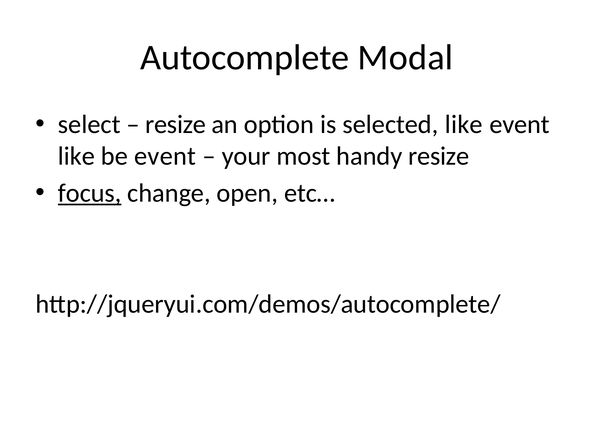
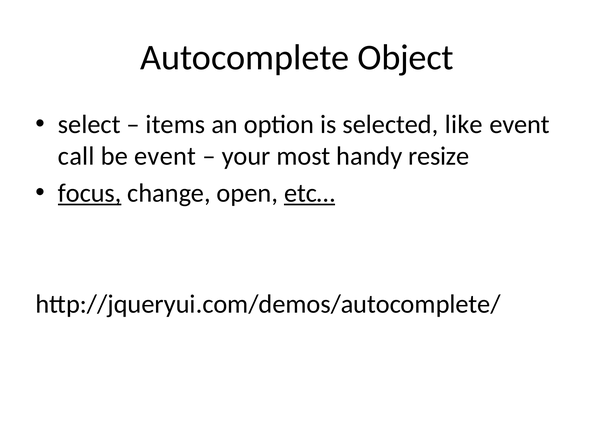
Modal: Modal -> Object (406, 58)
resize: resize -> items (175, 125)
like: like -> call (76, 156)
etc… underline: none -> present (310, 193)
